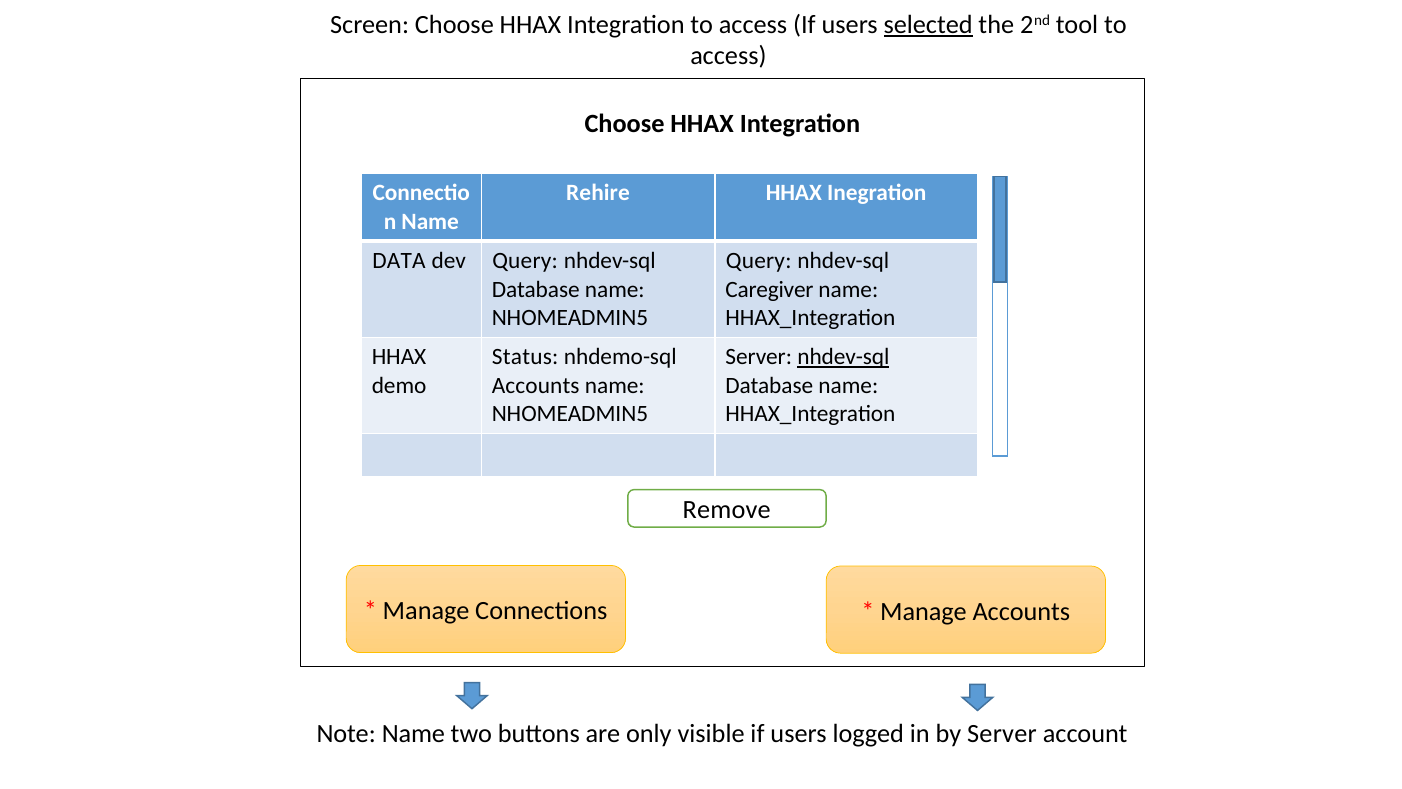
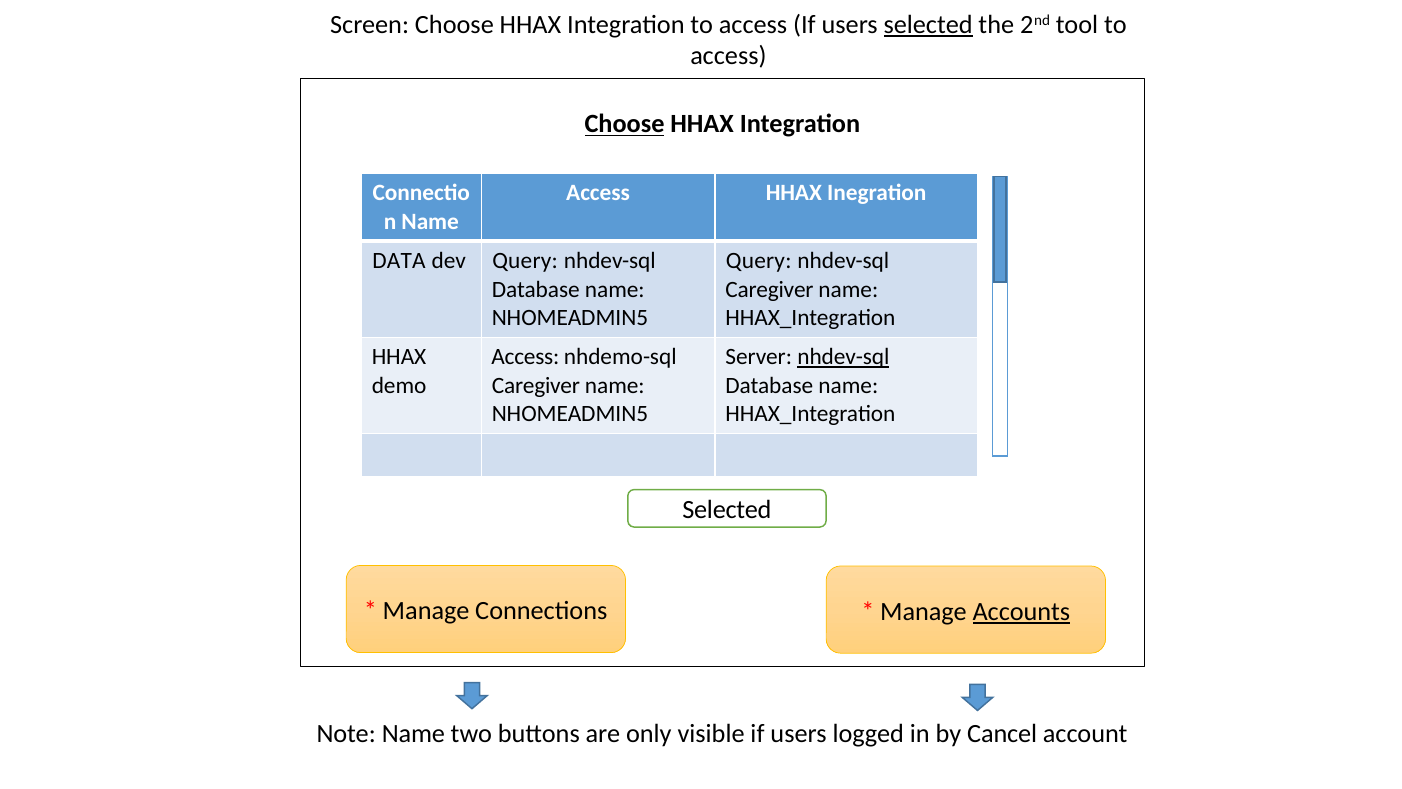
Choose underline: none -> present (625, 124)
Rehire: Rehire -> Access (598, 193)
Status: Status -> Access (525, 357)
Accounts: Accounts -> Caregiver (536, 385)
Remove: Remove -> Selected (727, 510)
Accounts underline: none -> present (1021, 611)
by Server: Server -> Cancel (1002, 734)
